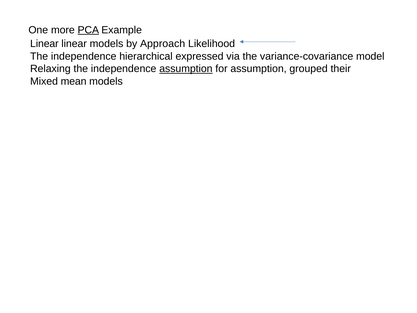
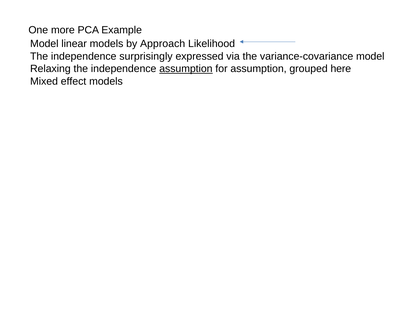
PCA underline: present -> none (88, 30)
Linear: Linear -> Model (44, 44)
hierarchical: hierarchical -> surprisingly (146, 56)
their: their -> here (341, 69)
mean: mean -> effect (74, 81)
